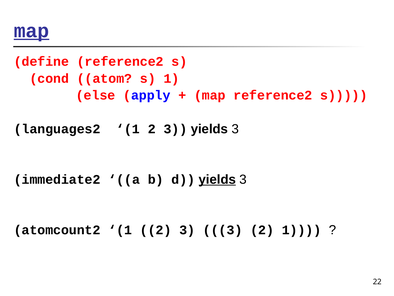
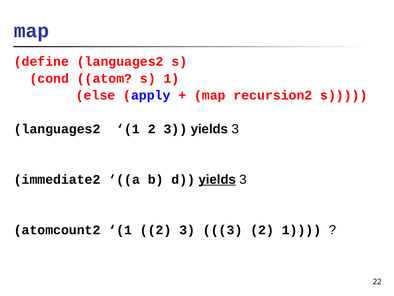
map underline: present -> none (32, 31)
define reference2: reference2 -> languages2 (120, 62)
map reference2: reference2 -> recursion2 (273, 95)
